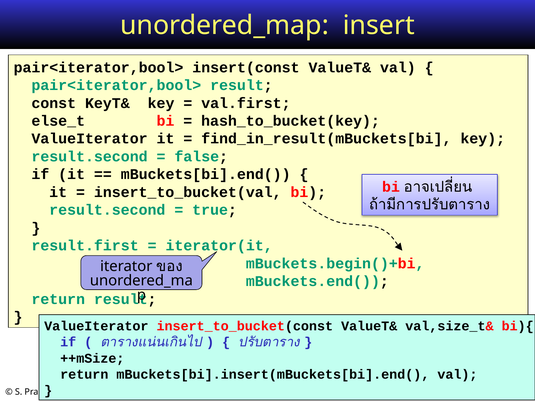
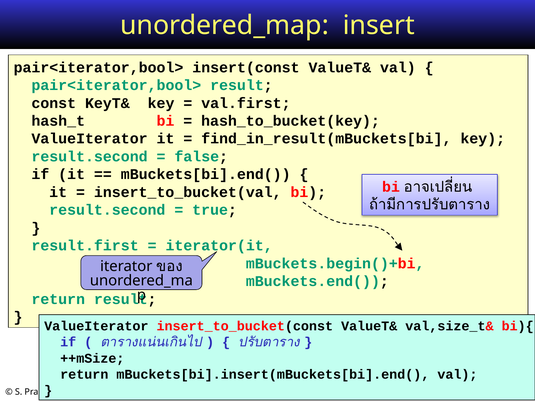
else_t: else_t -> hash_t (58, 121)
